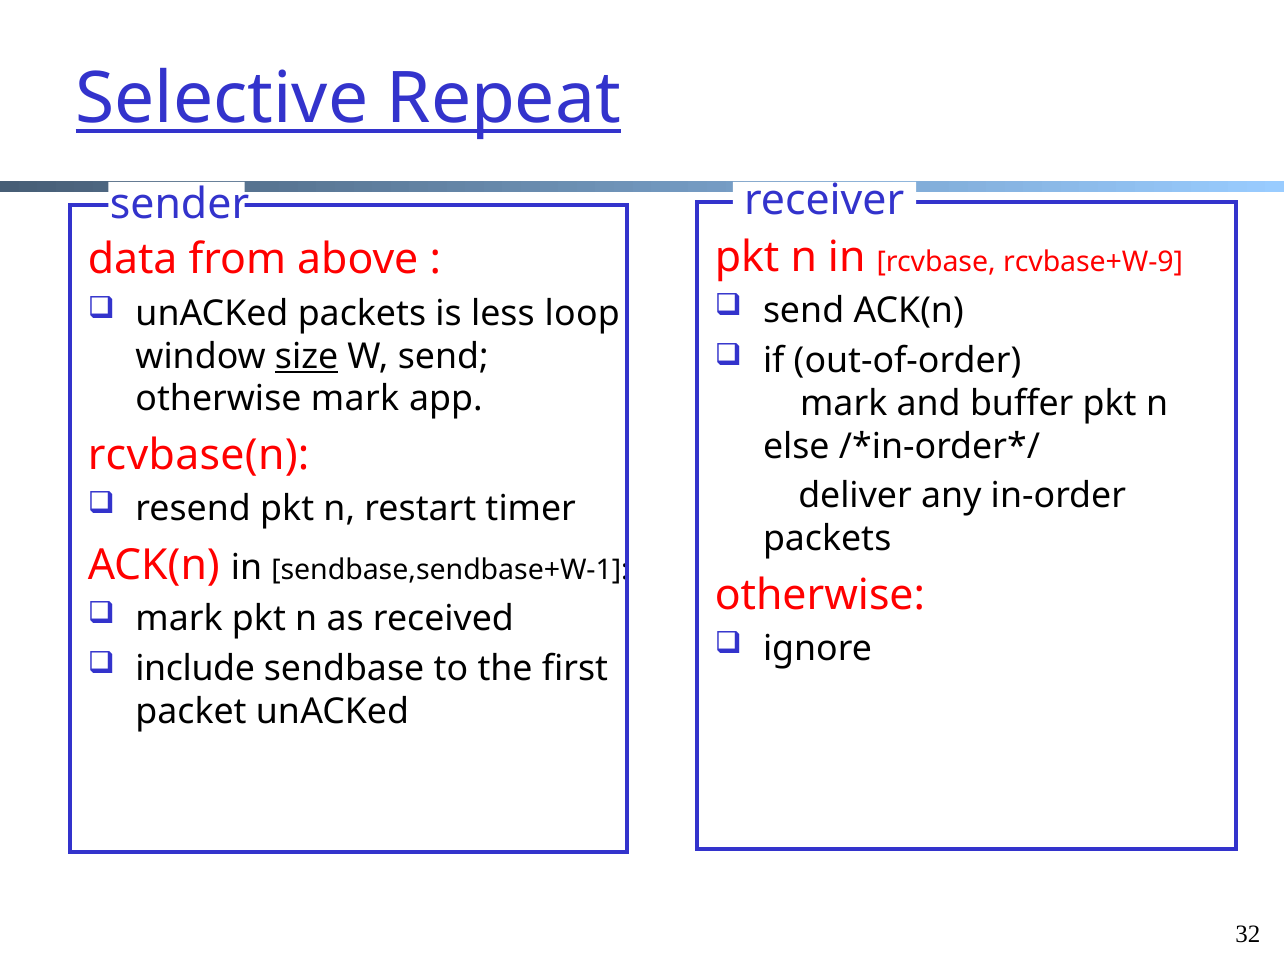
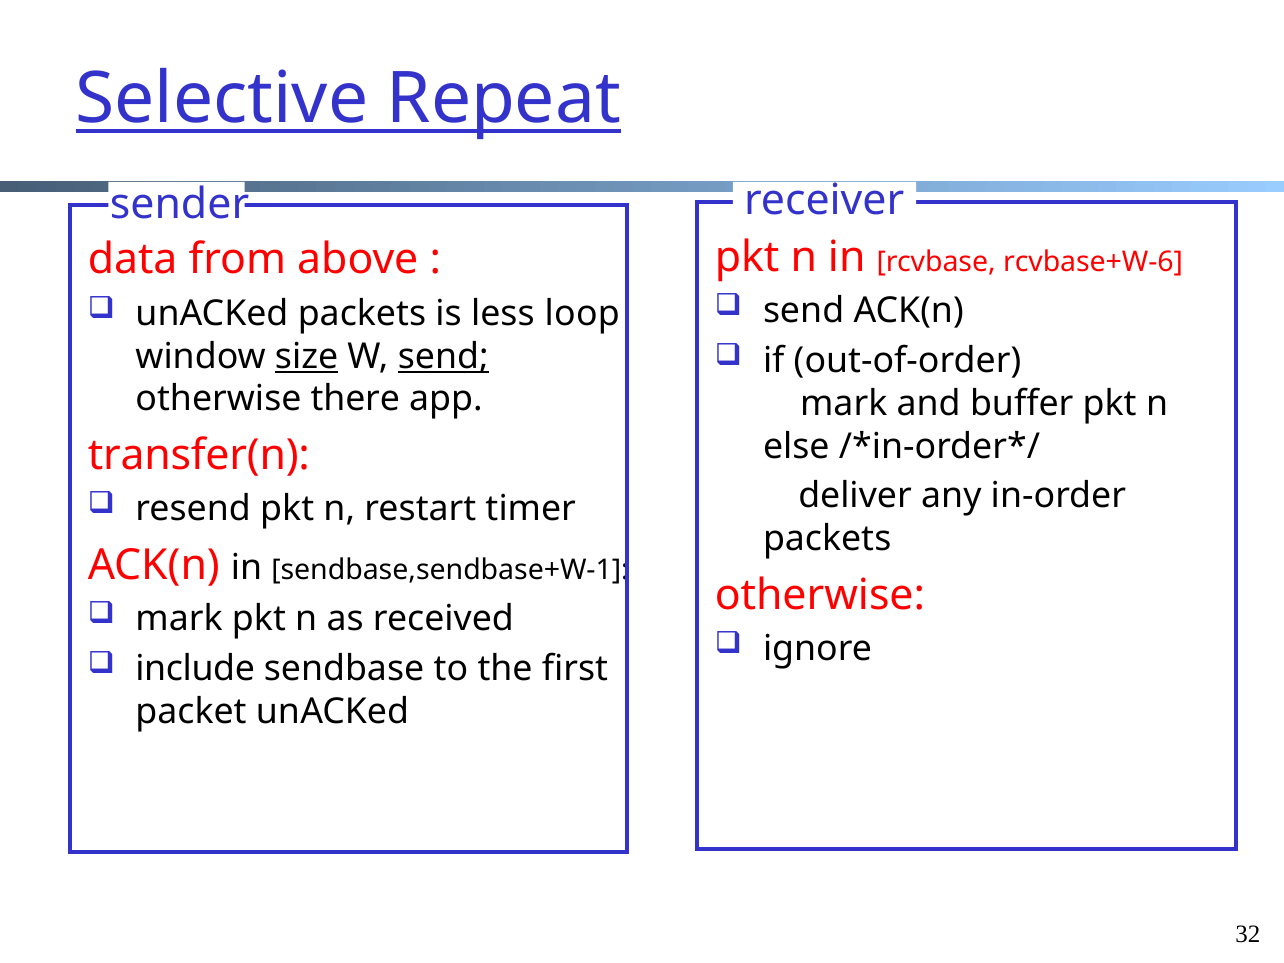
rcvbase+W-9: rcvbase+W-9 -> rcvbase+W-6 (1093, 262)
send underline: none -> present (443, 356)
otherwise mark: mark -> there (355, 399)
rcvbase(n: rcvbase(n -> transfer(n (199, 455)
